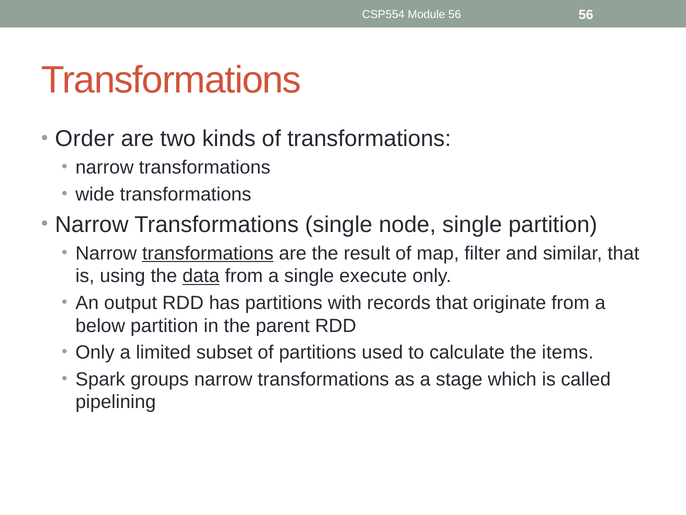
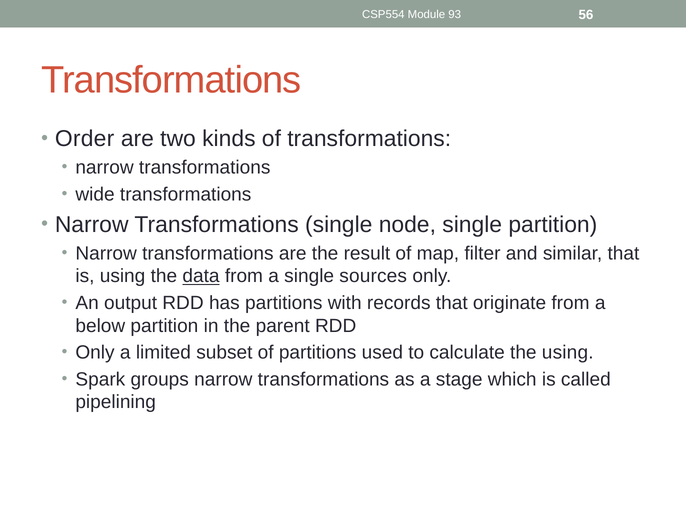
Module 56: 56 -> 93 (455, 14)
transformations underline: present -> none (208, 253)
execute: execute -> sources (373, 276)
the items: items -> using (568, 352)
